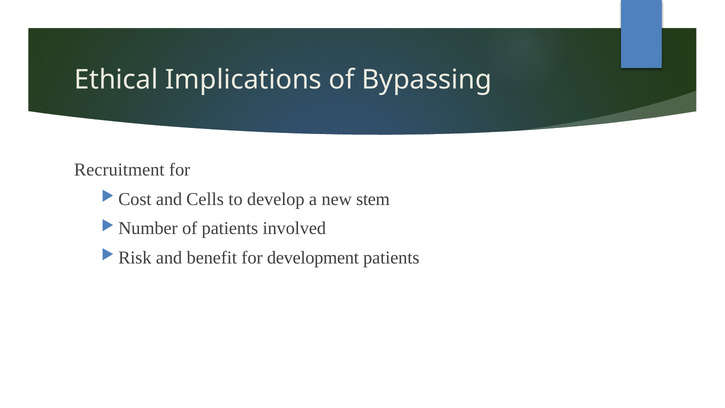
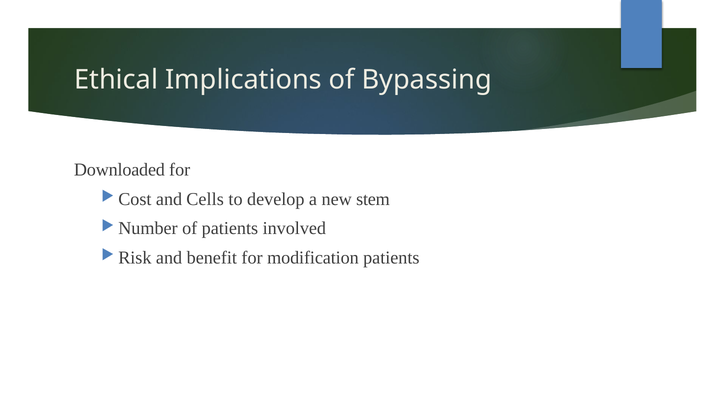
Recruitment: Recruitment -> Downloaded (119, 170)
development: development -> modification (313, 258)
